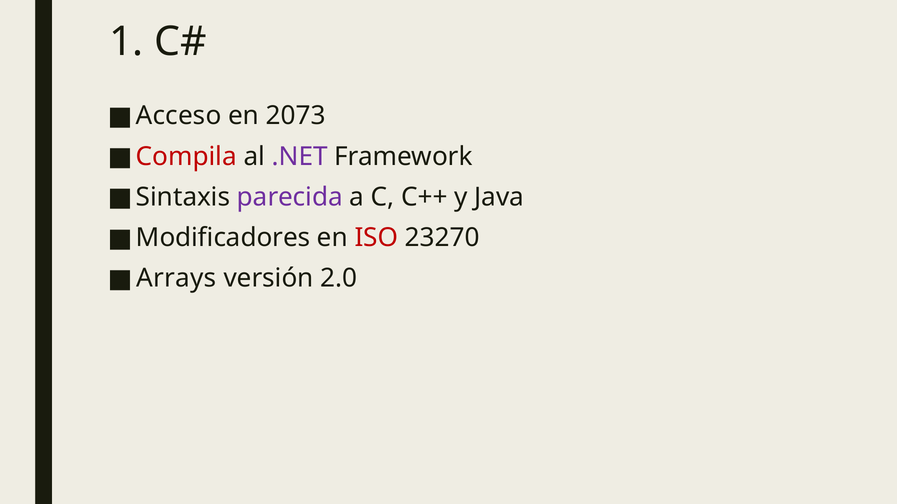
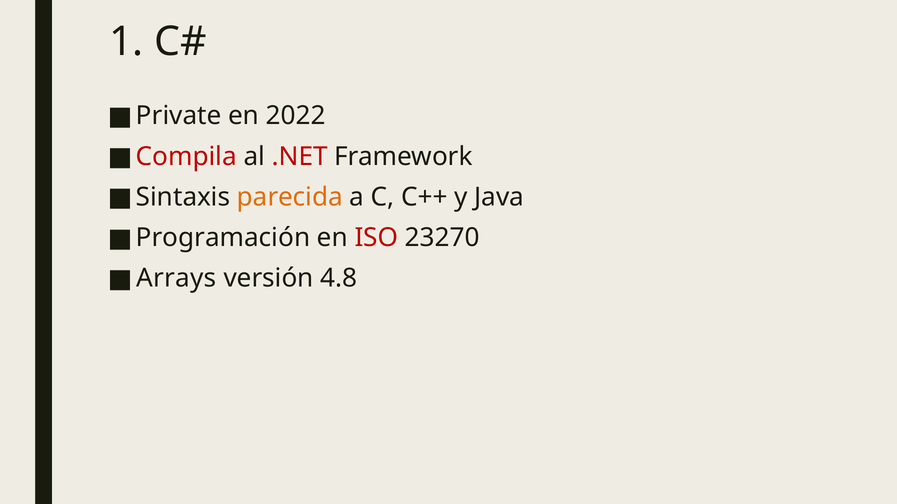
Acceso: Acceso -> Private (179, 116)
2073: 2073 -> 2022 (296, 116)
.NET colour: purple -> red (300, 157)
parecida colour: purple -> orange (290, 197)
Modificadores: Modificadores -> Programación (223, 238)
2.0: 2.0 -> 4.8 (339, 279)
